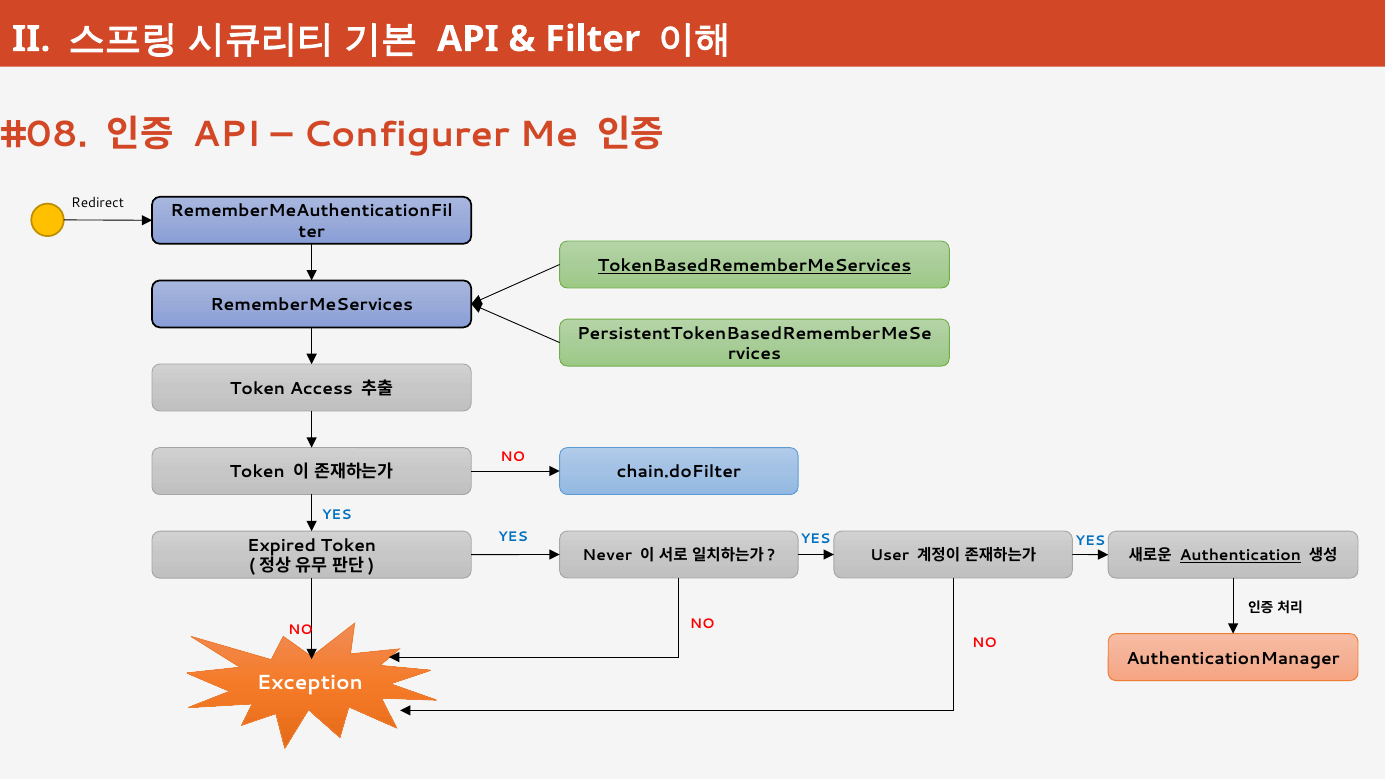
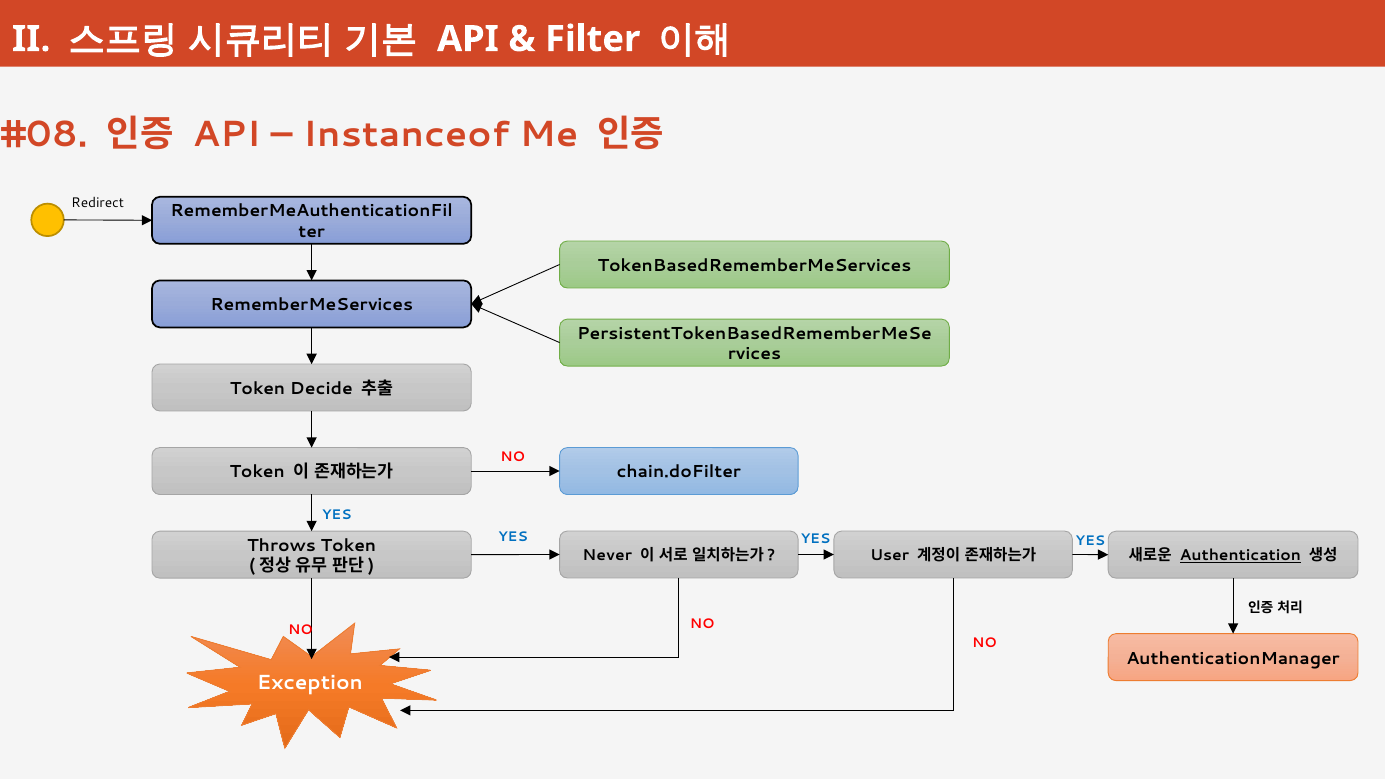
Configurer: Configurer -> Instanceof (406, 134)
TokenBasedRememberMeServices underline: present -> none (754, 266)
Access: Access -> Decide (321, 389)
Expired: Expired -> Throws (282, 545)
